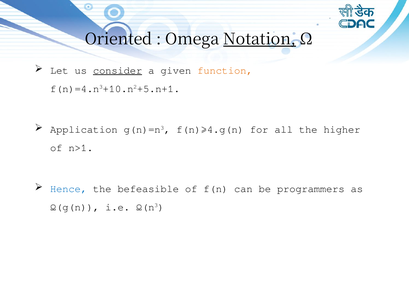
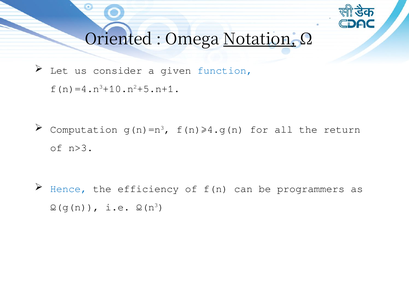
consider underline: present -> none (118, 71)
function colour: orange -> blue (225, 71)
Application: Application -> Computation (84, 130)
higher: higher -> return (342, 130)
n>1: n>1 -> n>3 (81, 148)
befeasible: befeasible -> efficiency (148, 189)
